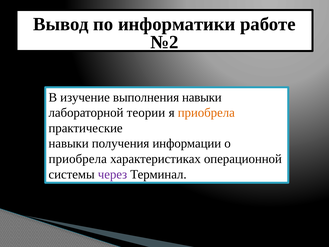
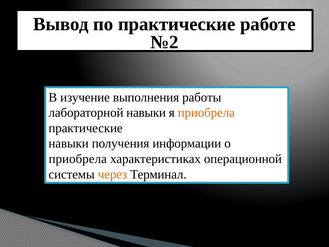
по информатики: информатики -> практические (177, 24)
выполнения навыки: навыки -> работы (202, 97)
лабораторной теории: теории -> навыки (146, 113)
через colour: purple -> orange (112, 174)
